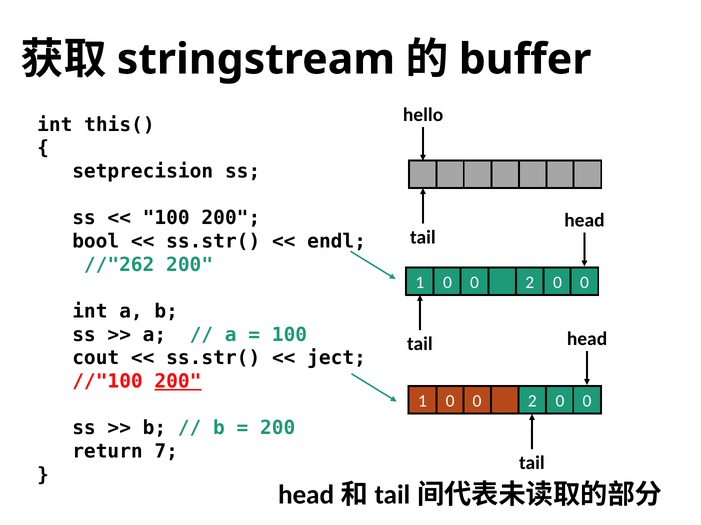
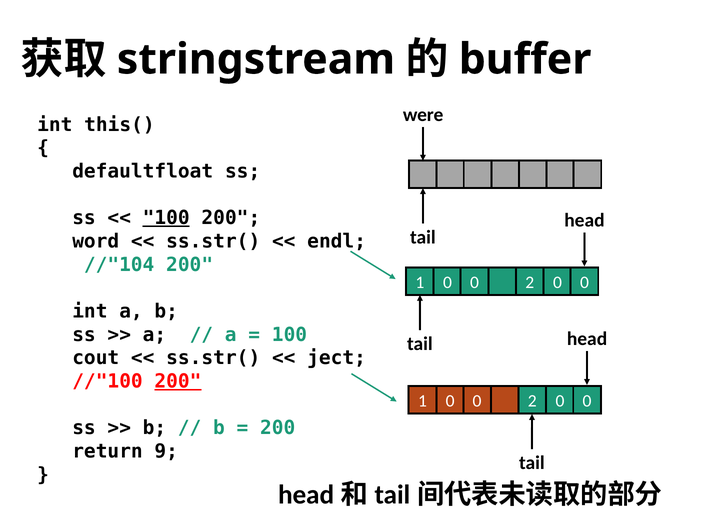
hello: hello -> were (423, 115)
setprecision: setprecision -> defaultfloat (143, 172)
100 underline: none -> present (166, 218)
bool: bool -> word (96, 242)
//"262: //"262 -> //"104 (119, 265)
7: 7 -> 9 (166, 452)
